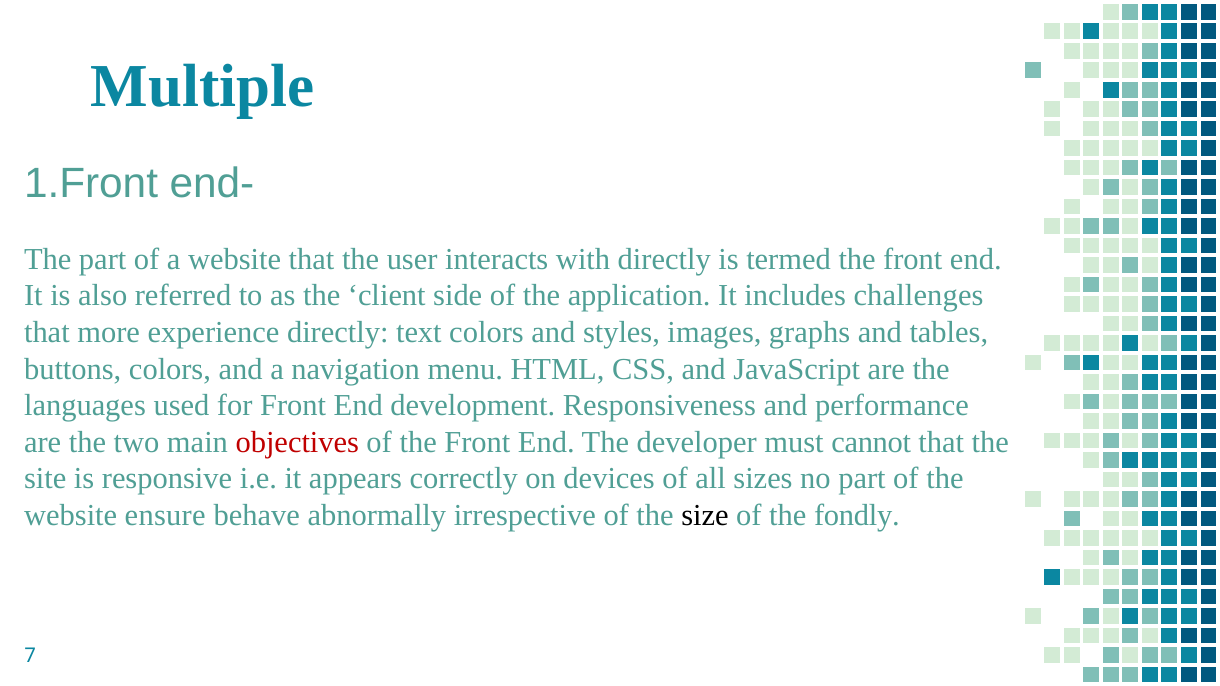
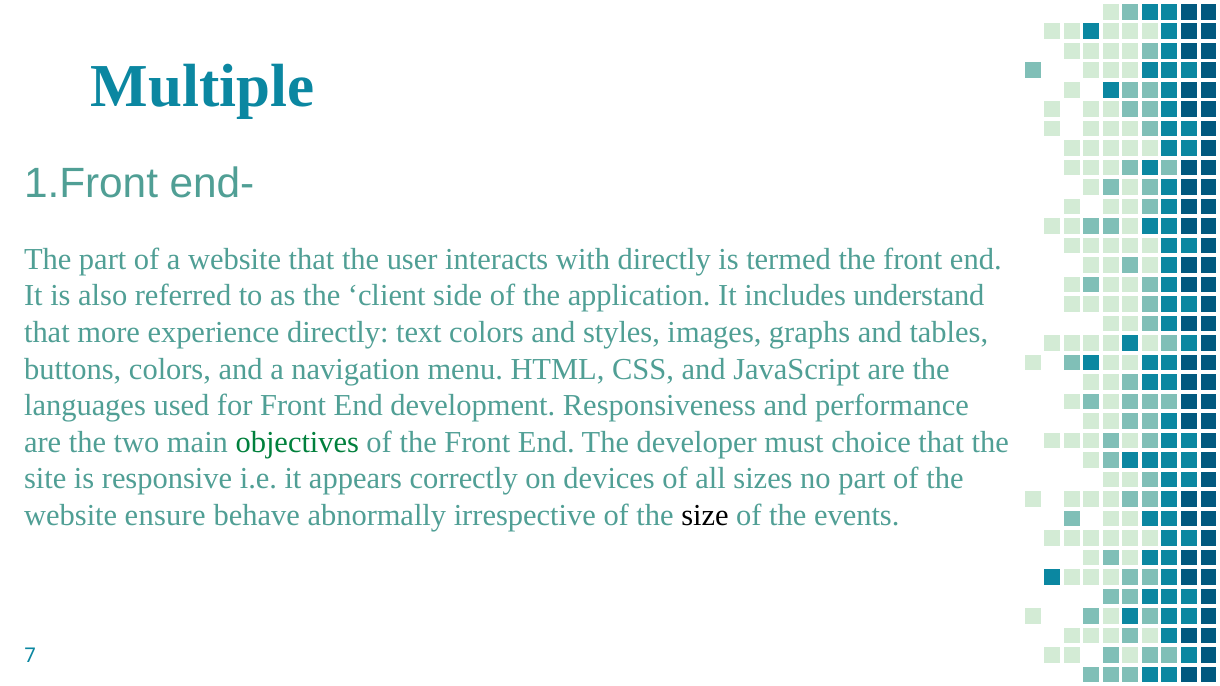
challenges: challenges -> understand (919, 296)
objectives colour: red -> green (297, 442)
cannot: cannot -> choice (871, 442)
fondly: fondly -> events (857, 516)
